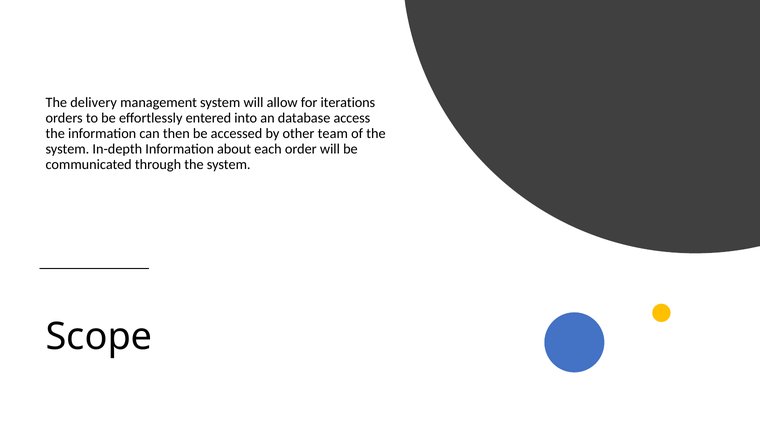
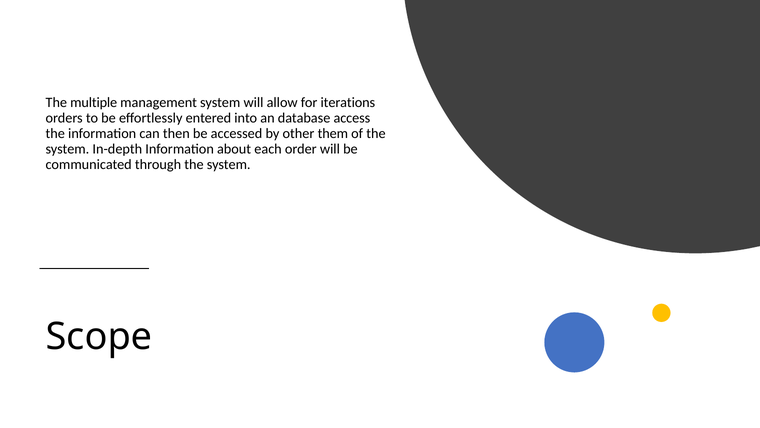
delivery: delivery -> multiple (94, 103)
team: team -> them (333, 133)
